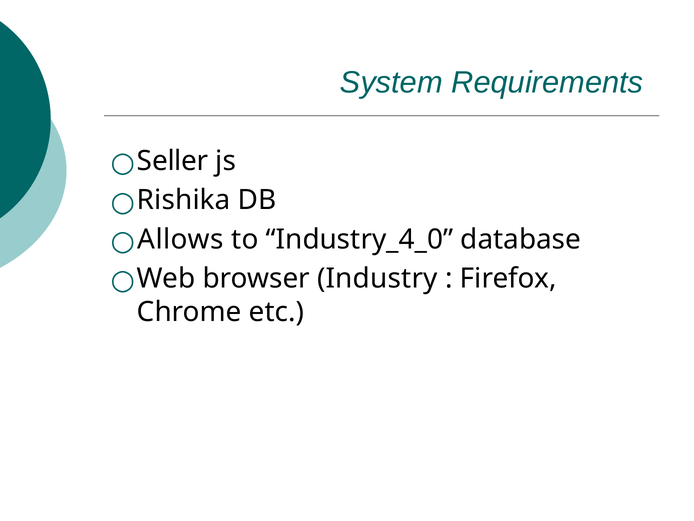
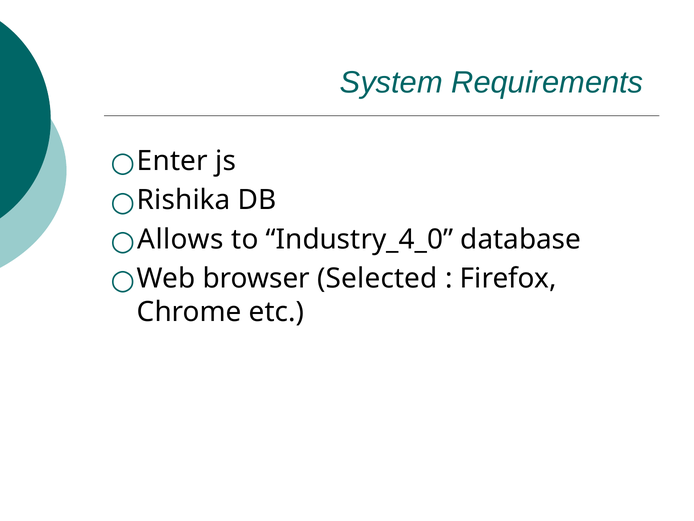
Seller: Seller -> Enter (172, 161)
Industry: Industry -> Selected (377, 278)
